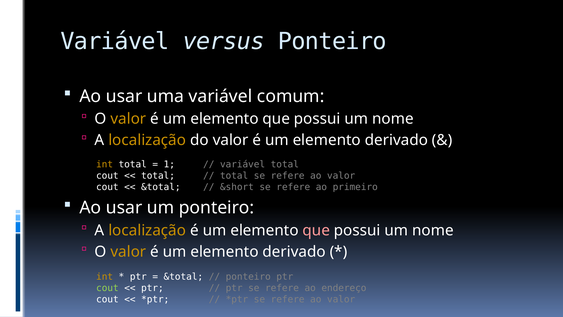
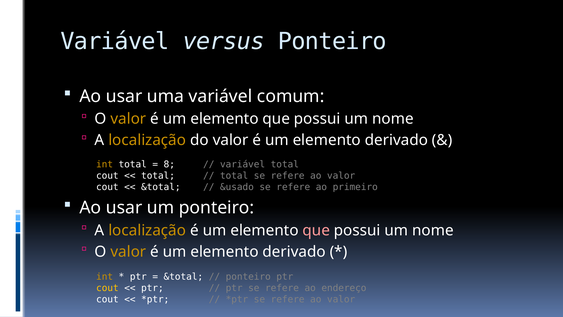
1: 1 -> 8 (169, 164)
&short: &short -> &usado (237, 187)
cout colour: light green -> yellow (107, 288)
